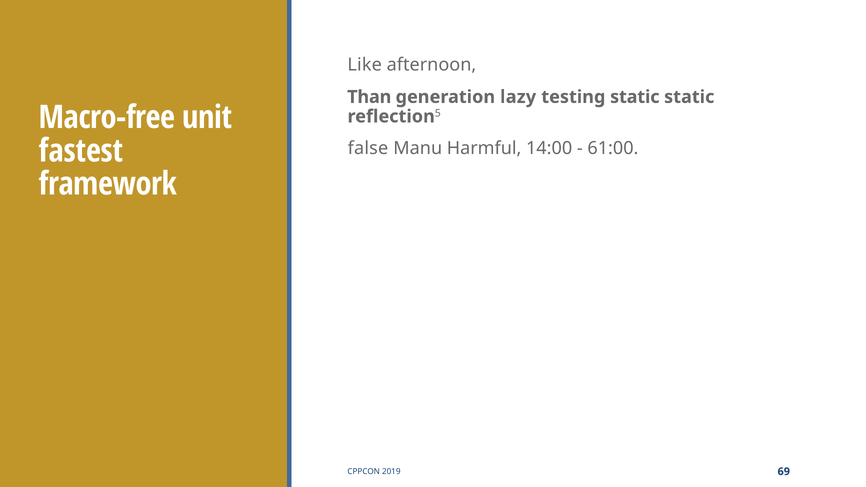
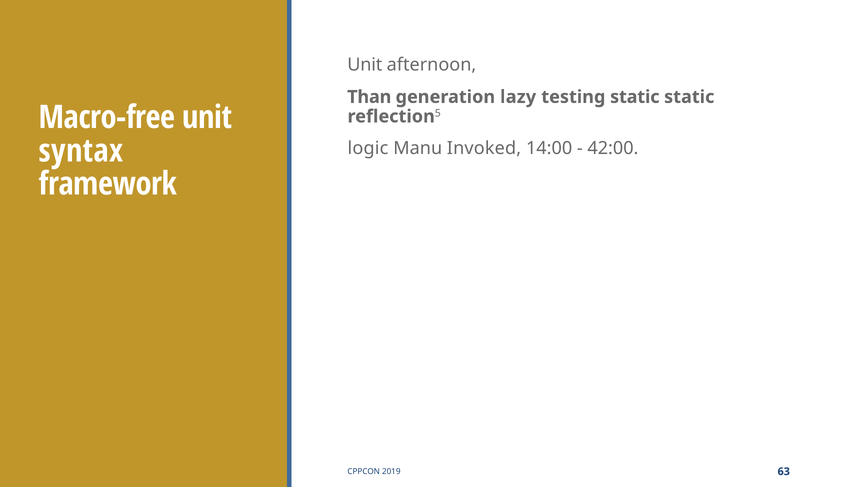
Like: Like -> Unit (365, 65)
fastest: fastest -> syntax (81, 151)
false: false -> logic (368, 149)
Harmful: Harmful -> Invoked (484, 149)
61:00: 61:00 -> 42:00 (613, 149)
69: 69 -> 63 (784, 472)
